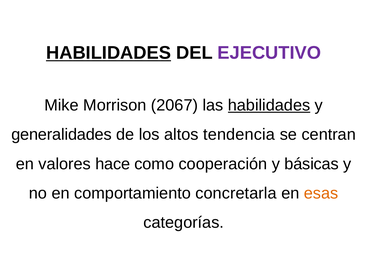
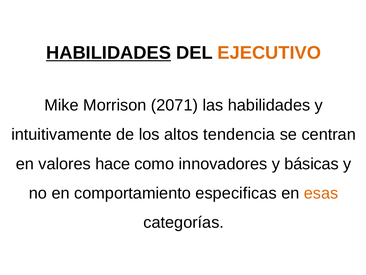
EJECUTIVO colour: purple -> orange (269, 53)
2067: 2067 -> 2071 (174, 105)
habilidades underline: present -> none (269, 105)
generalidades: generalidades -> intuitivamente (61, 134)
cooperación: cooperación -> innovadores (223, 164)
concretarla: concretarla -> especificas (236, 193)
